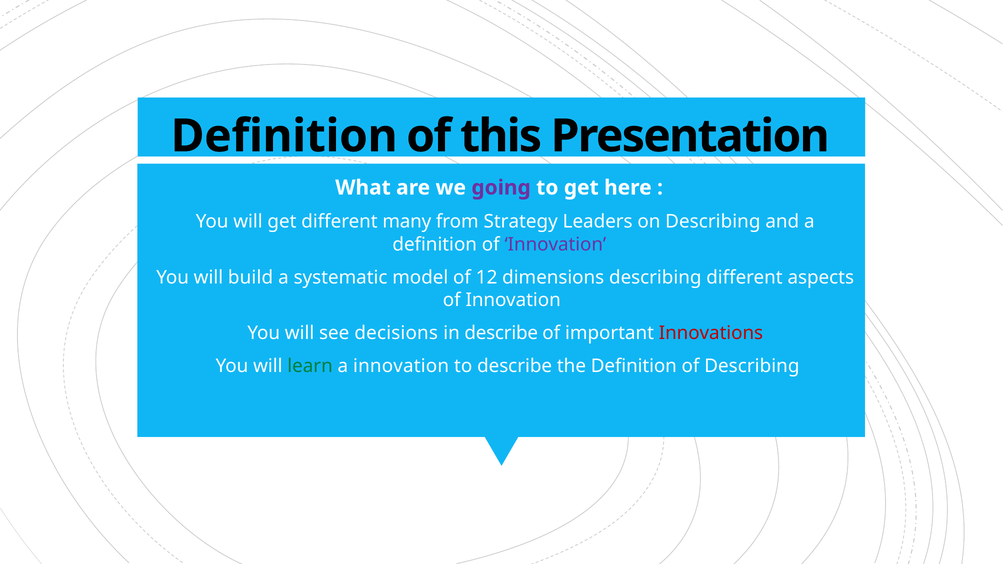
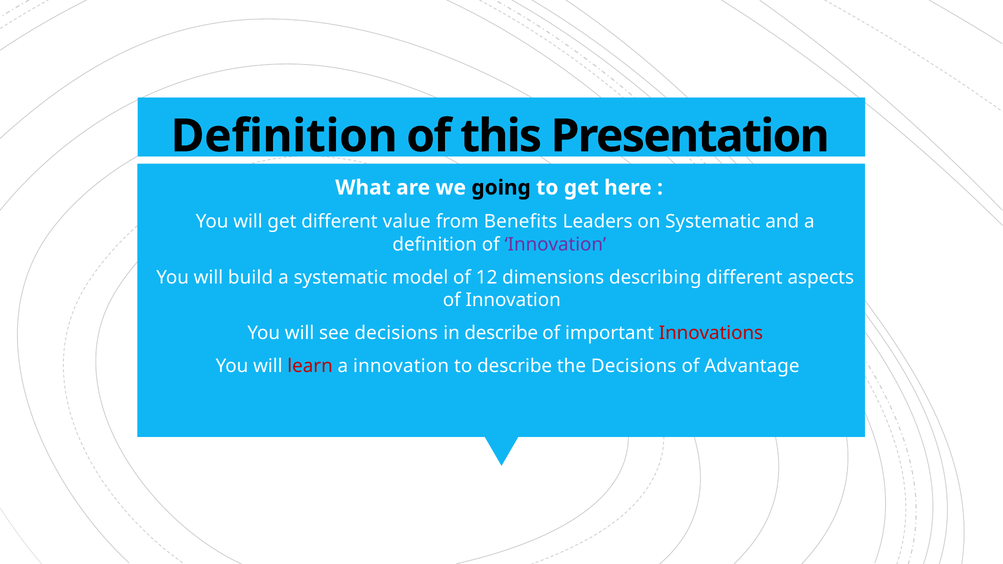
going colour: purple -> black (501, 188)
many: many -> value (407, 222)
Strategy: Strategy -> Benefits (521, 222)
on Describing: Describing -> Systematic (713, 222)
learn colour: green -> red (310, 366)
the Definition: Definition -> Decisions (634, 366)
of Describing: Describing -> Advantage (752, 366)
